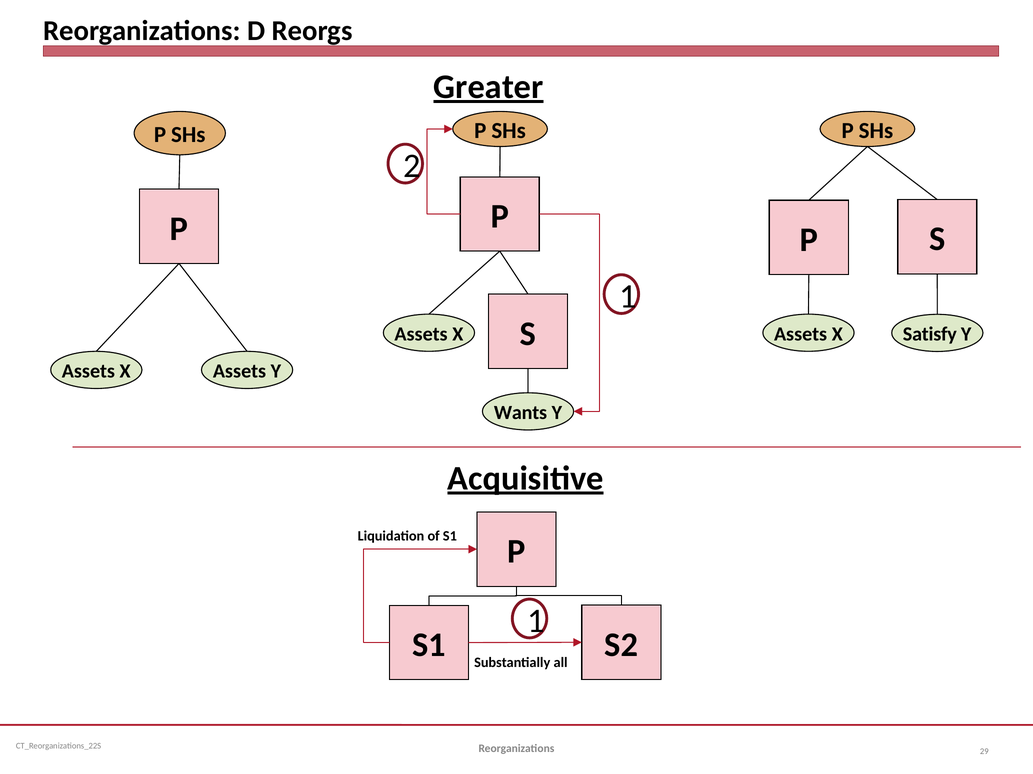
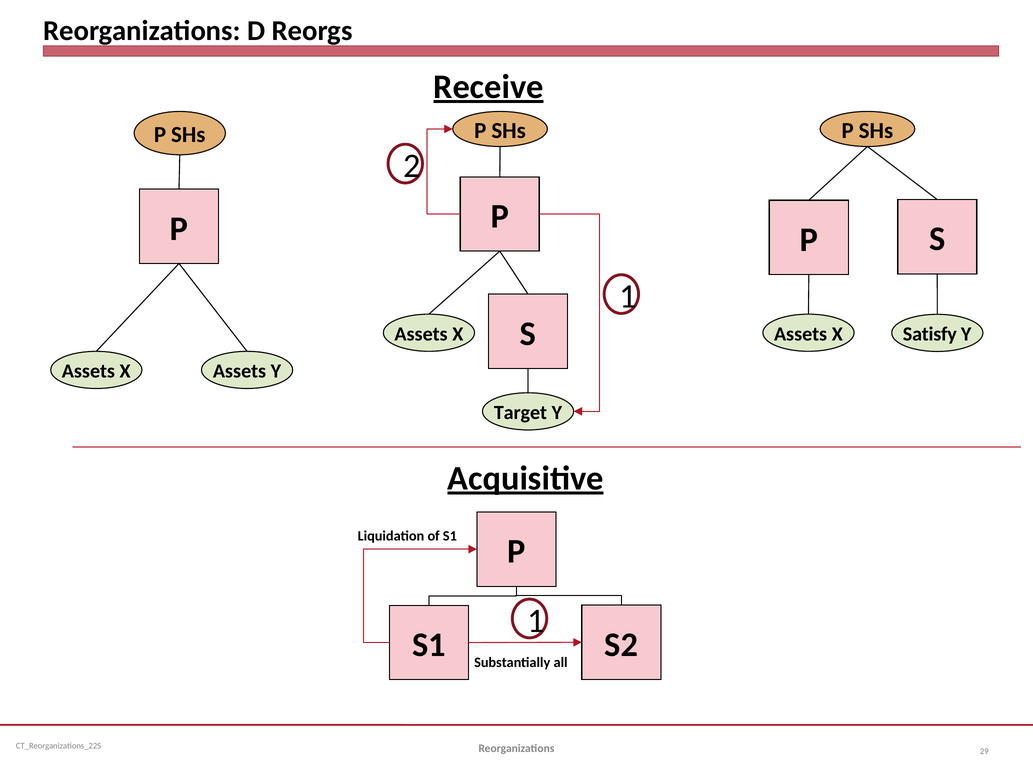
Greater: Greater -> Receive (489, 87)
Wants: Wants -> Target (520, 413)
